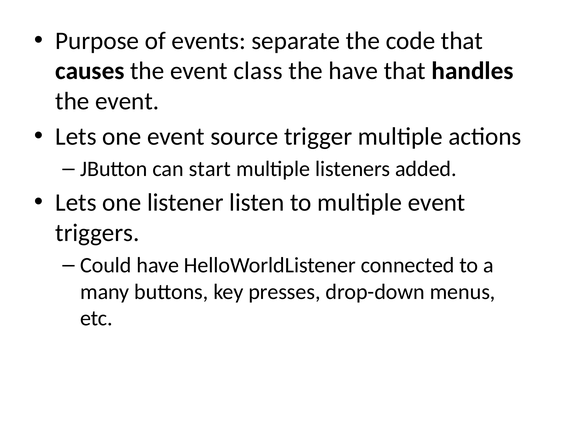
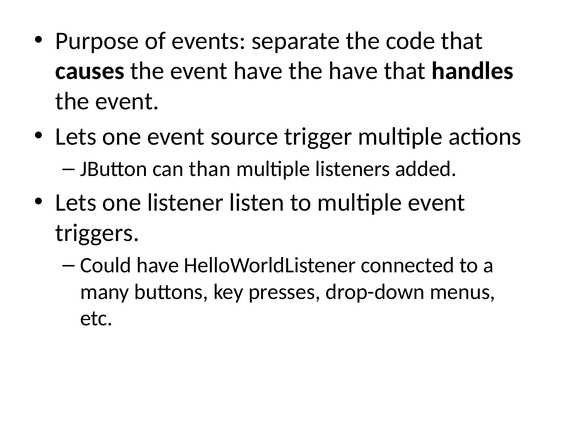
event class: class -> have (258, 71)
start: start -> than (210, 169)
